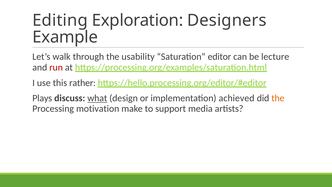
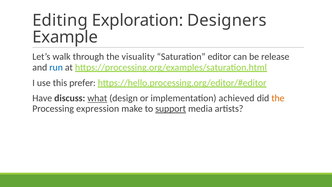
usability: usability -> visuality (138, 57)
lecture: lecture -> release (275, 57)
run colour: red -> blue (56, 67)
rather: rather -> prefer (83, 83)
Plays: Plays -> Have (42, 98)
motivation: motivation -> expression (98, 109)
support underline: none -> present (171, 109)
